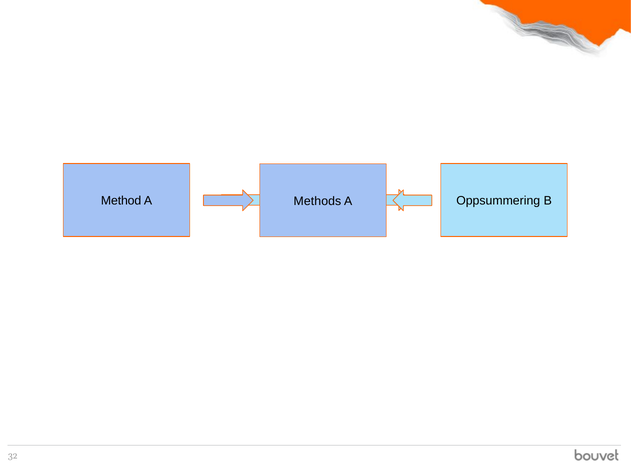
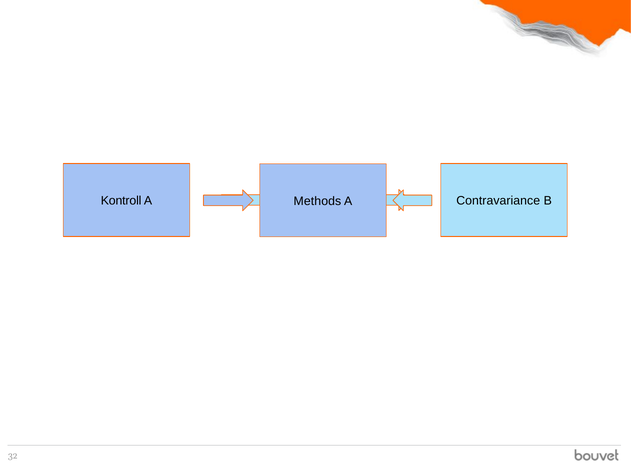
Method: Method -> Kontroll (121, 201)
Oppsummering: Oppsummering -> Contravariance (498, 201)
